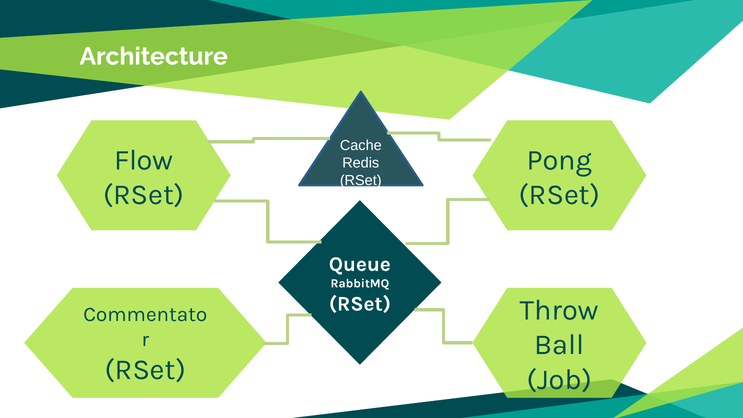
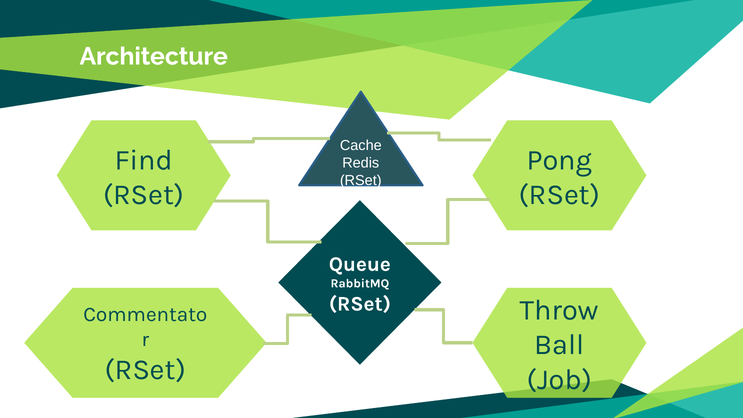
Flow: Flow -> Find (144, 160)
